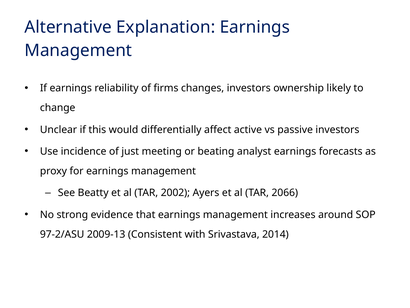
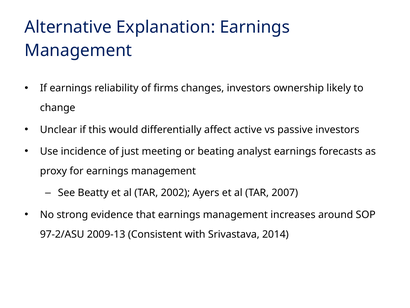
2066: 2066 -> 2007 (285, 193)
